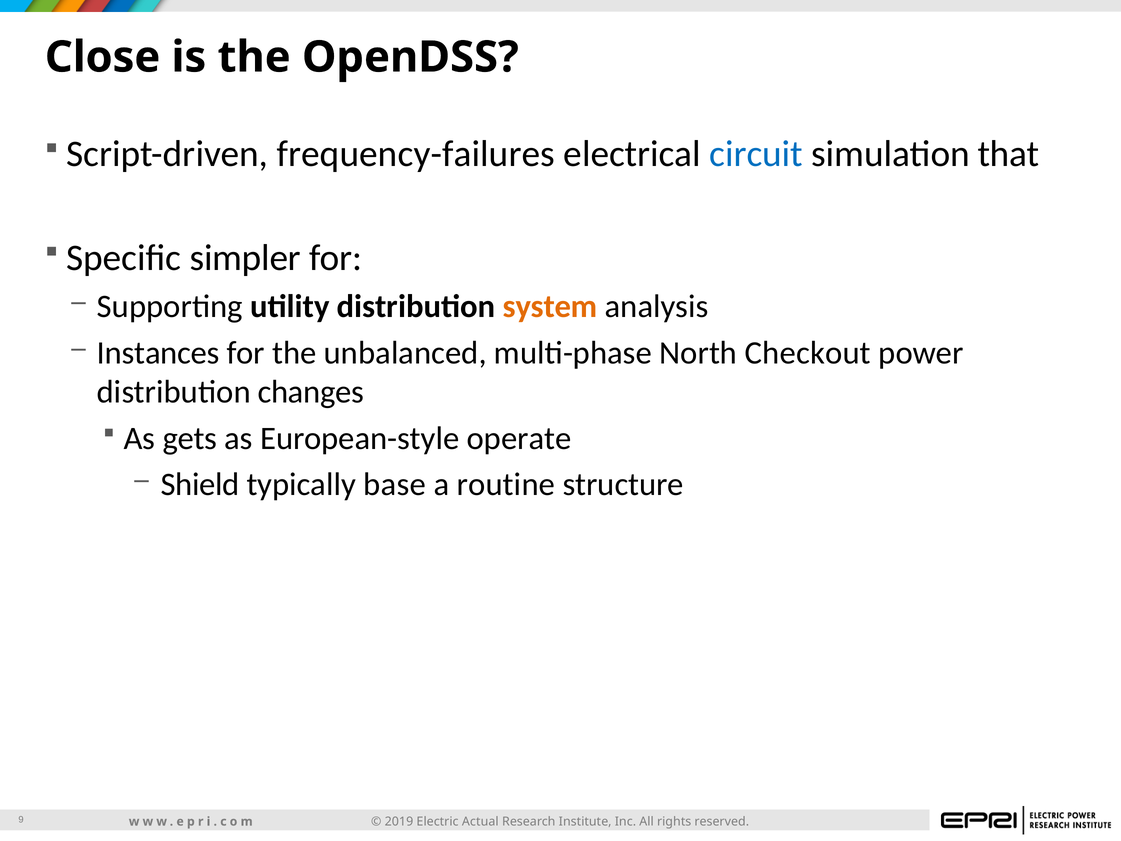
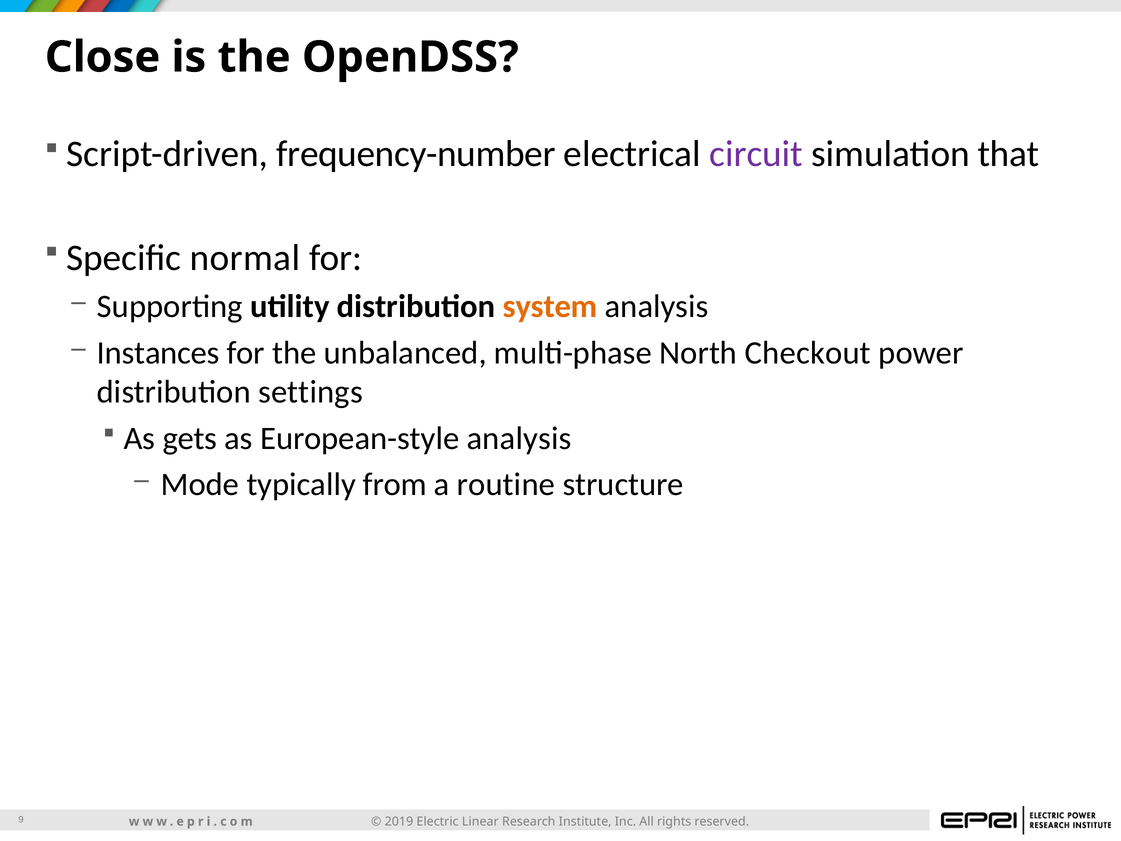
frequency-failures: frequency-failures -> frequency-number (416, 154)
circuit colour: blue -> purple (756, 154)
simpler: simpler -> normal (245, 258)
changes: changes -> settings (310, 392)
European-style operate: operate -> analysis (519, 438)
Shield: Shield -> Mode (200, 484)
base: base -> from (395, 484)
Actual: Actual -> Linear (480, 821)
